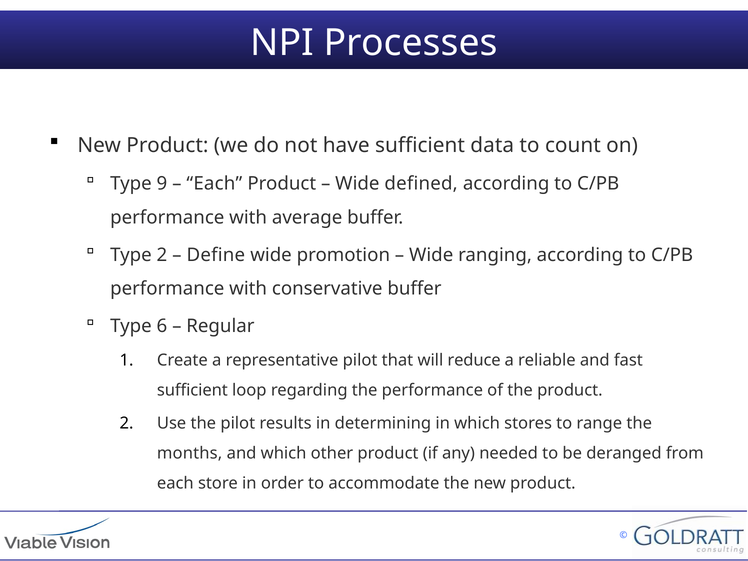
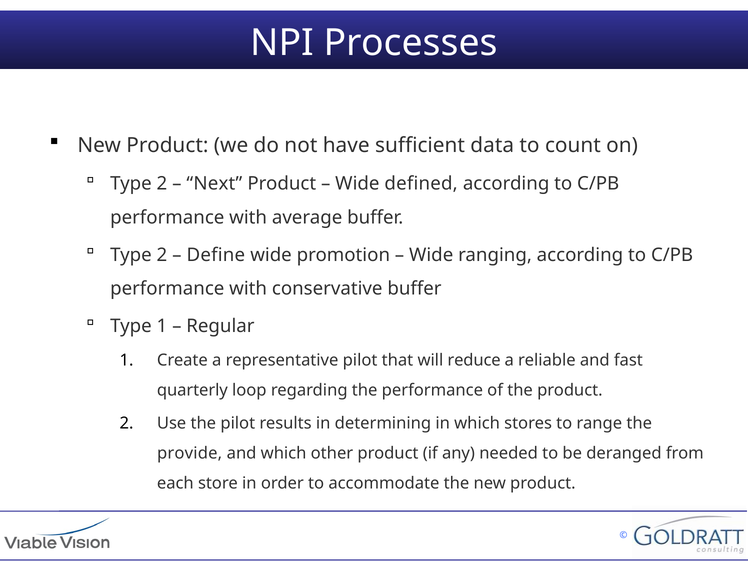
9: 9 -> 2 (162, 184)
Each: Each -> Next (214, 184)
Type 6: 6 -> 1 (162, 326)
sufficient: sufficient -> quarterly (192, 390)
months: months -> provide (190, 453)
